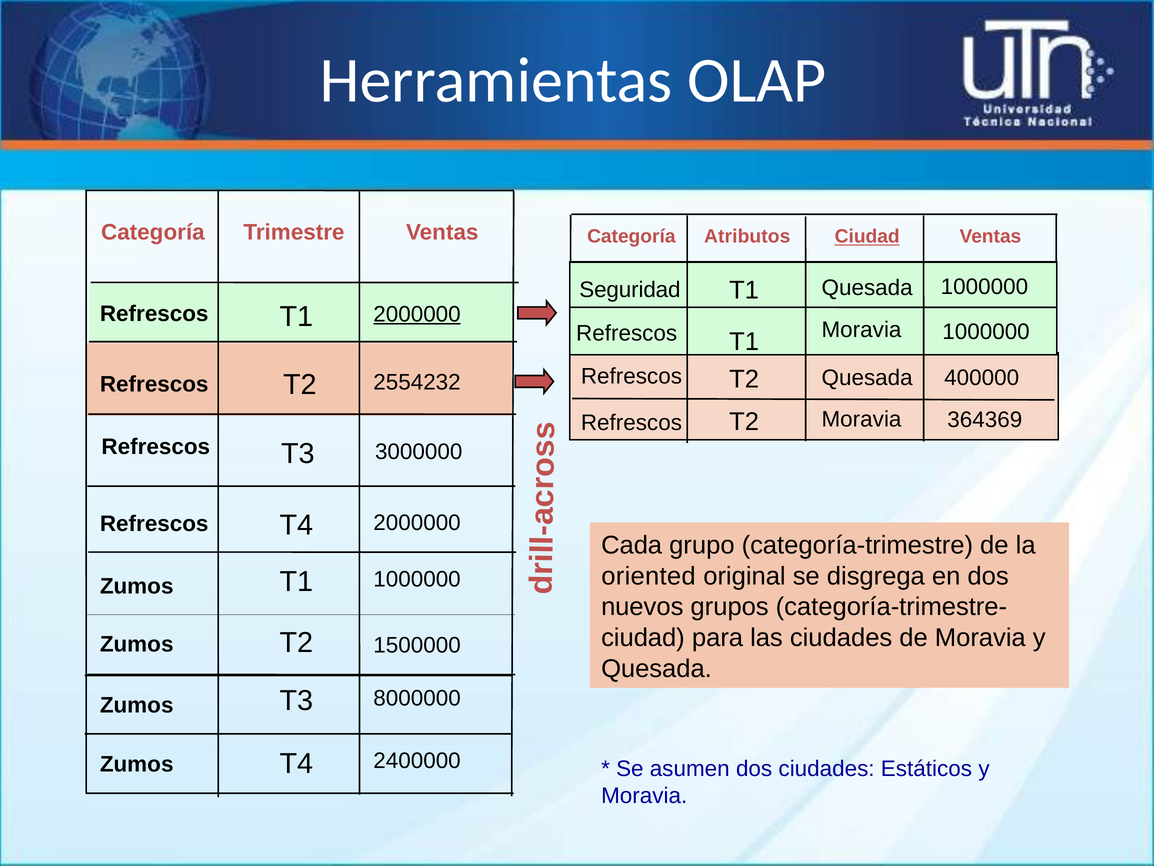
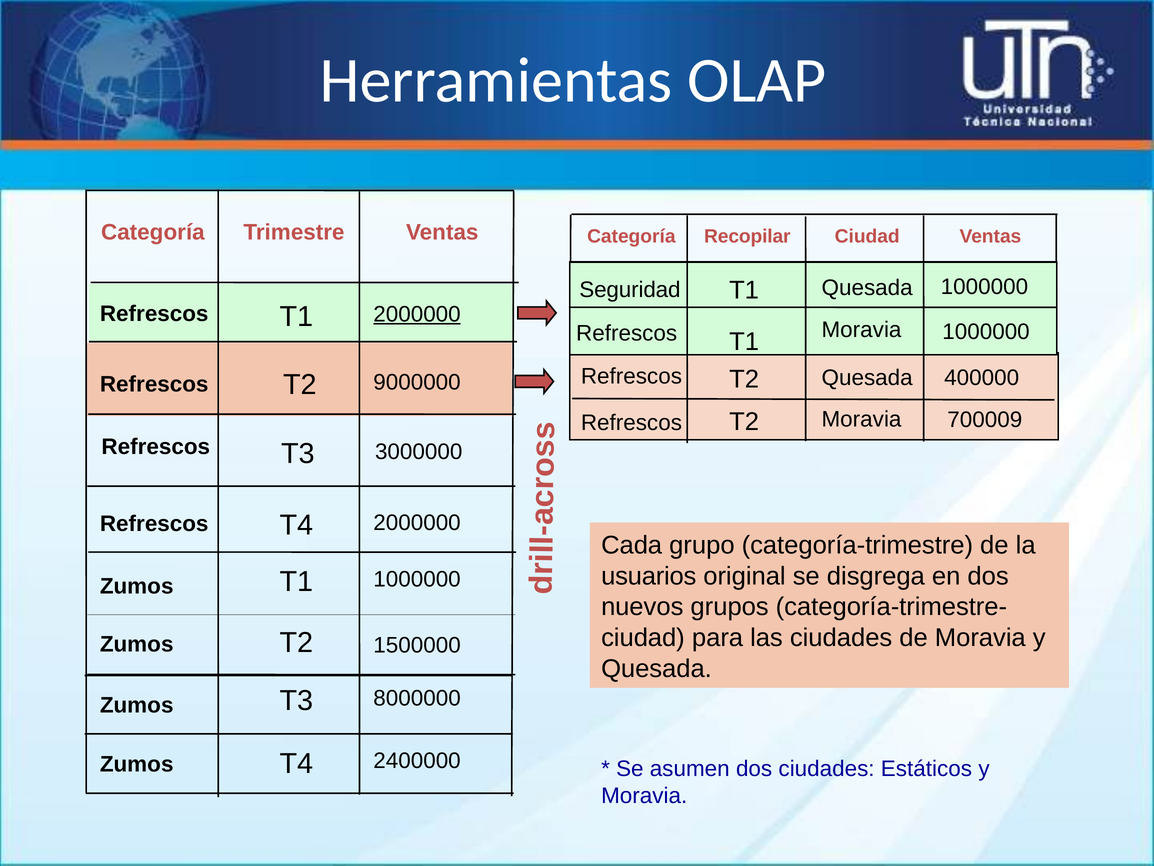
Atributos: Atributos -> Recopilar (747, 236)
Ciudad underline: present -> none (867, 236)
2554232: 2554232 -> 9000000 (417, 382)
364369: 364369 -> 700009 (985, 419)
oriented: oriented -> usuarios (649, 576)
